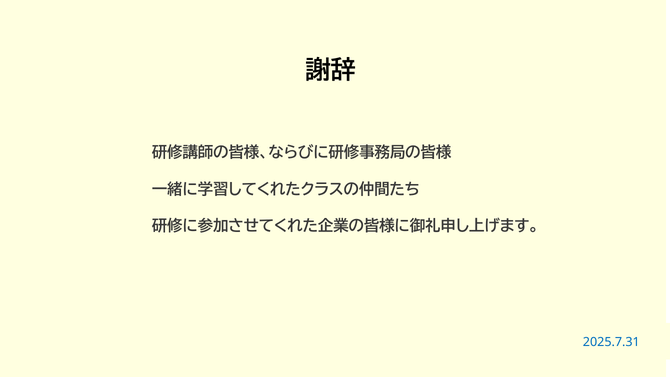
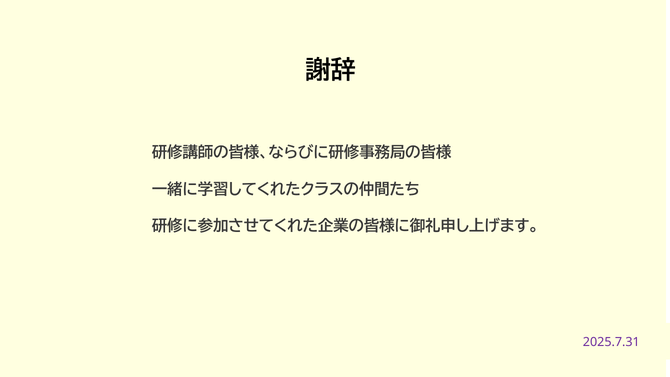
2025.7.31 colour: blue -> purple (611, 342)
